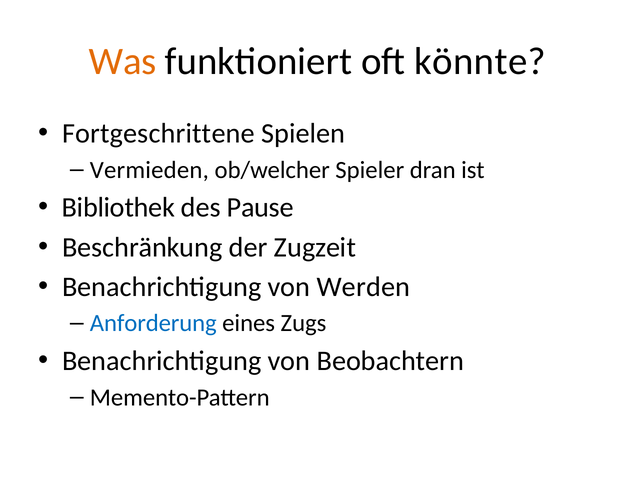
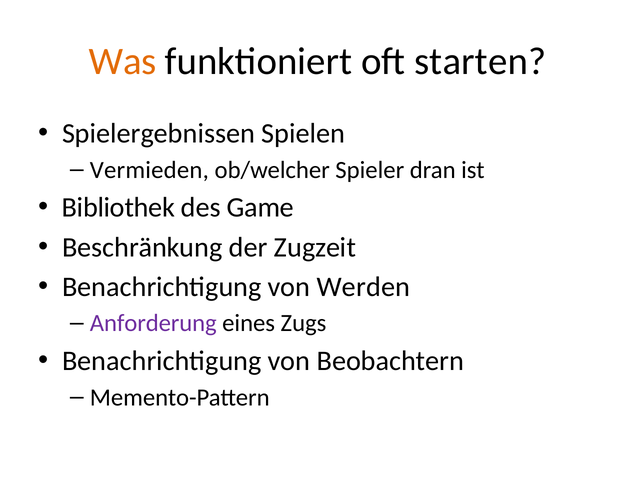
könnte: könnte -> starten (480, 62)
Fortgeschrittene: Fortgeschrittene -> Spielergebnissen (159, 133)
Pause: Pause -> Game (260, 208)
Anforderung colour: blue -> purple (153, 323)
